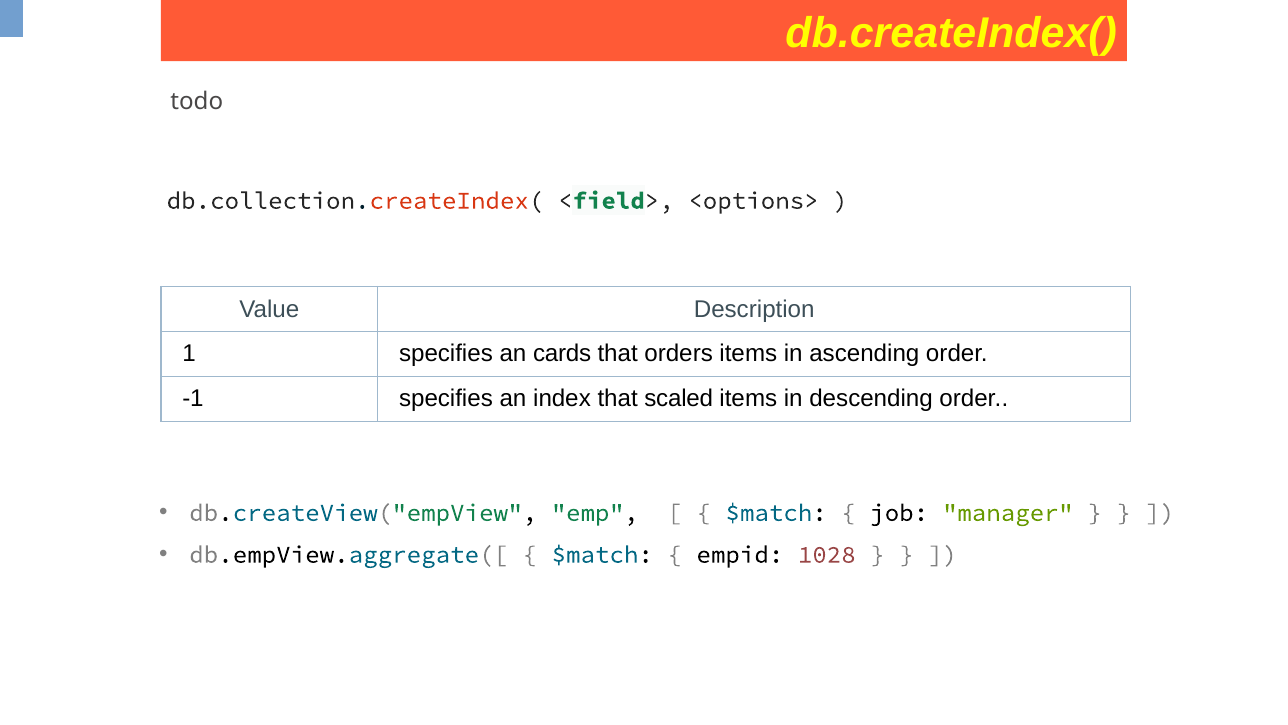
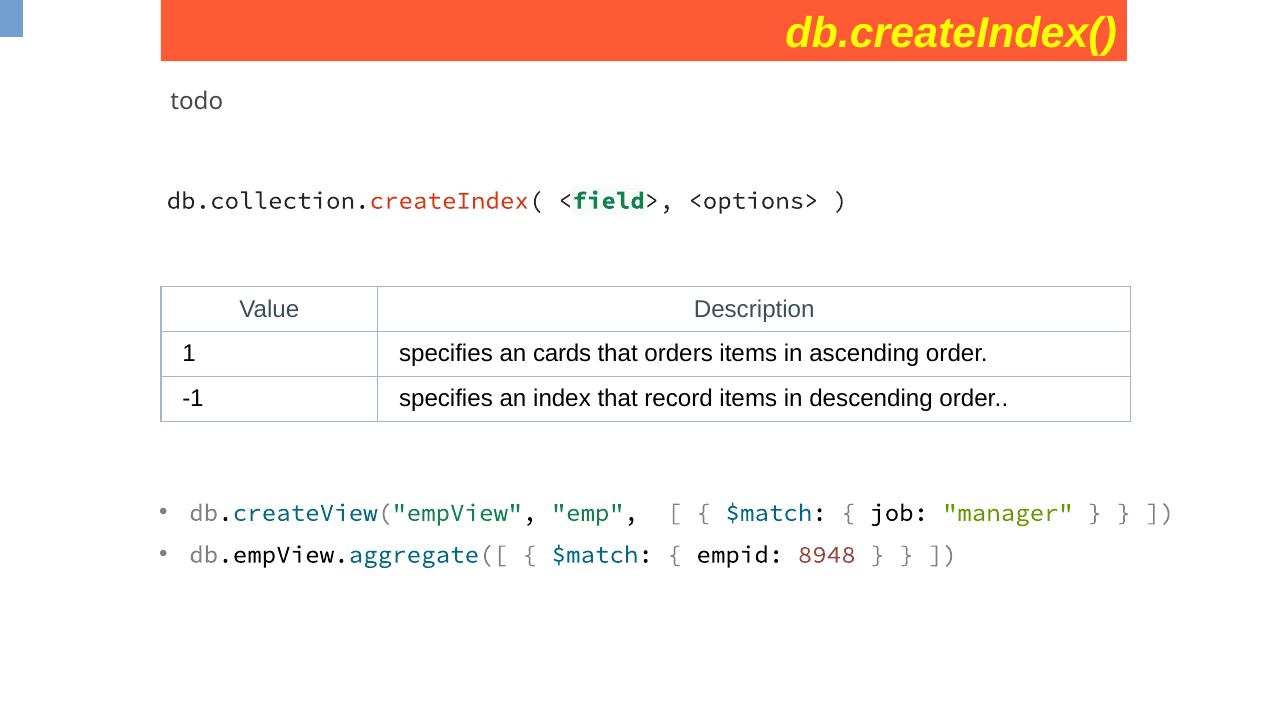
scaled: scaled -> record (679, 398)
1028: 1028 -> 8948 (827, 554)
